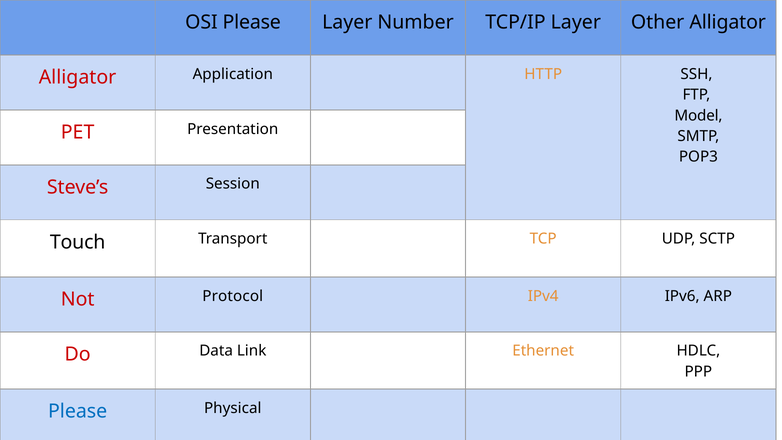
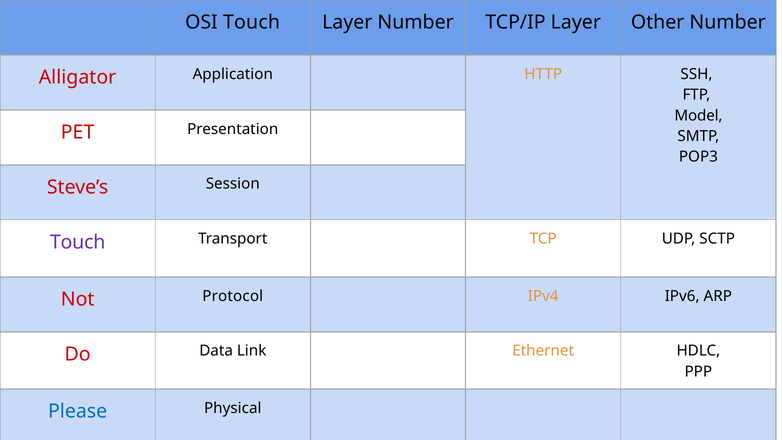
OSI Please: Please -> Touch (252, 22)
Other Alligator: Alligator -> Number (728, 22)
Touch colour: black -> purple (78, 242)
